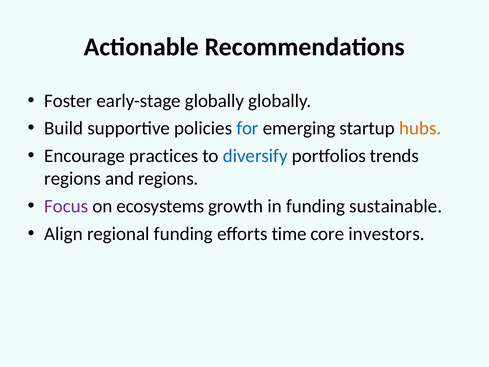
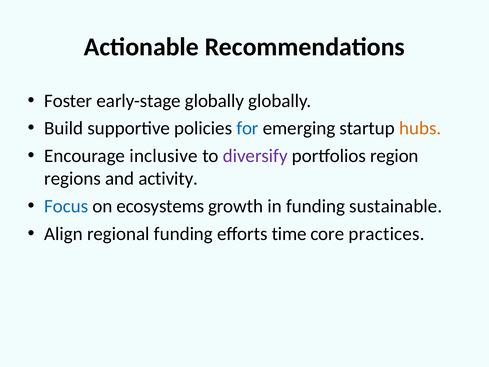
practices: practices -> inclusive (164, 156)
diversify colour: blue -> purple (255, 156)
trends: trends -> region (394, 156)
and regions: regions -> activity (168, 179)
Focus colour: purple -> blue (66, 206)
investors: investors -> practices (387, 234)
